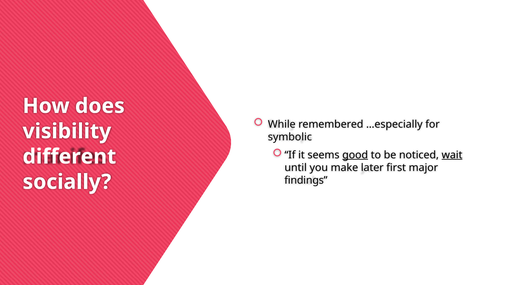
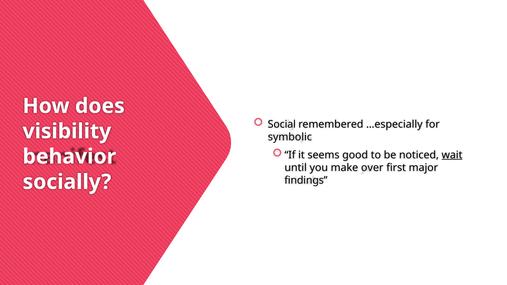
While: While -> Social (282, 124)
good underline: present -> none (355, 155)
different: different -> behavior (69, 157)
later: later -> over (372, 168)
